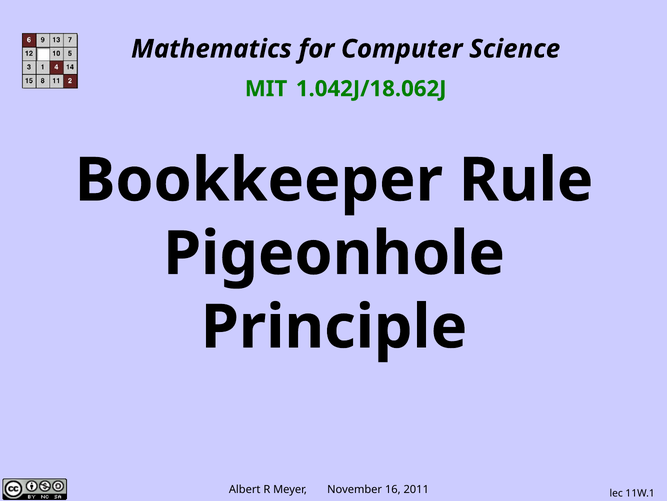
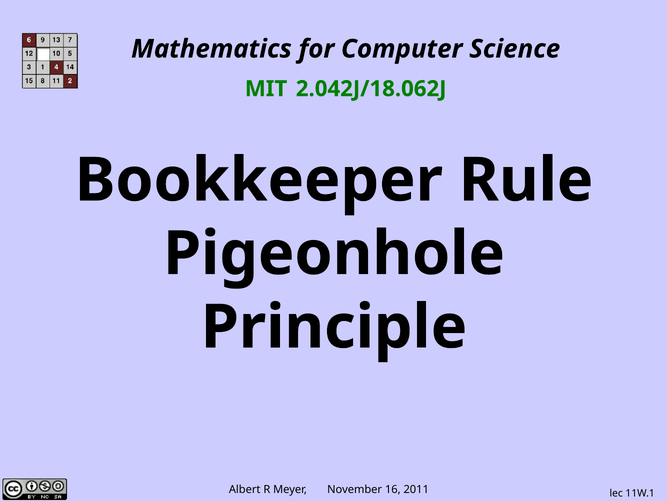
1.042J/18.062J: 1.042J/18.062J -> 2.042J/18.062J (371, 89)
